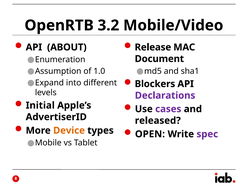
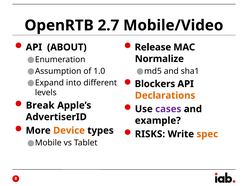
3.2: 3.2 -> 2.7 (108, 25)
Document: Document -> Normalize (159, 59)
Declarations colour: purple -> orange (165, 95)
Initial: Initial -> Break (40, 105)
released: released -> example (158, 121)
OPEN: OPEN -> RISKS (150, 134)
spec colour: purple -> orange (207, 134)
